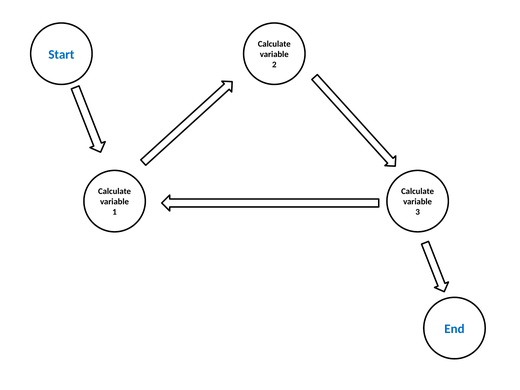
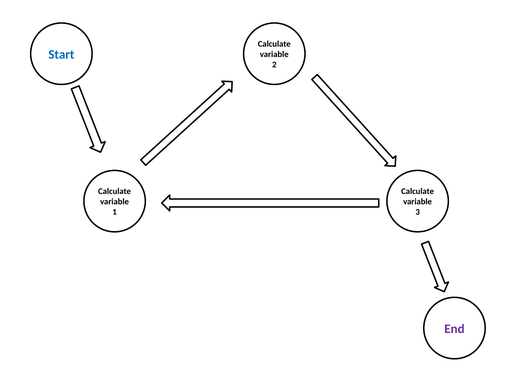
End colour: blue -> purple (454, 329)
